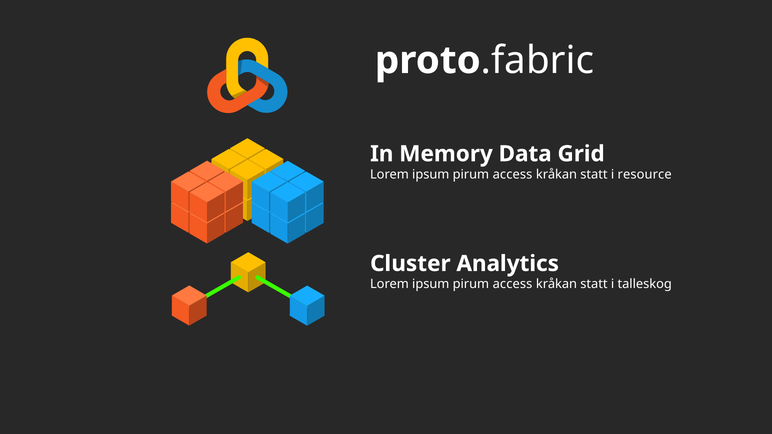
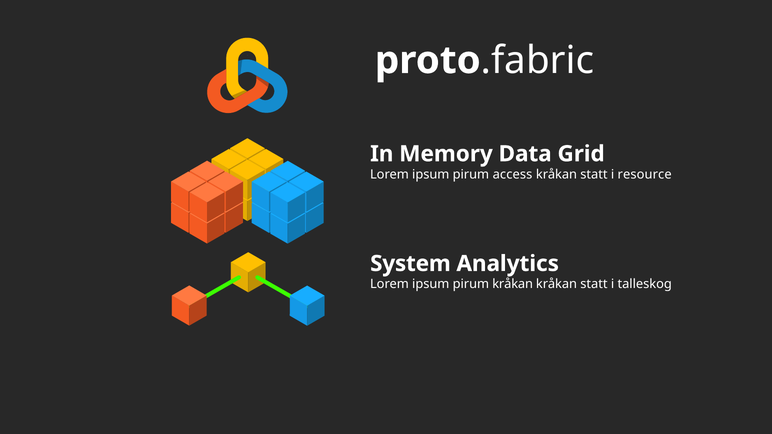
Cluster: Cluster -> System (410, 264)
access: access -> kråkan (513, 284)
